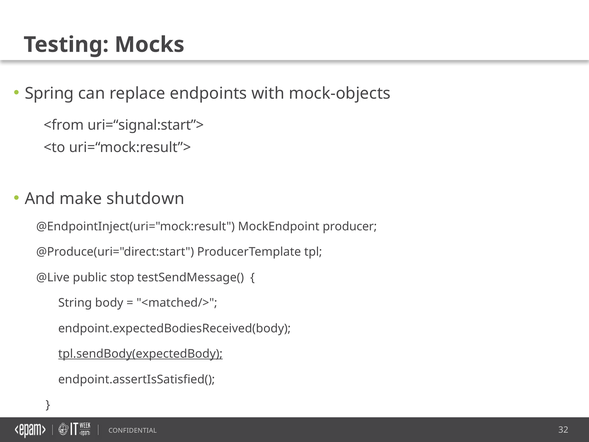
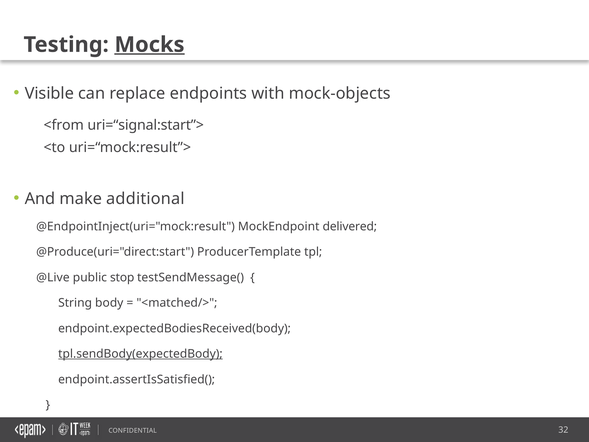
Mocks underline: none -> present (149, 45)
Spring: Spring -> Visible (49, 93)
shutdown: shutdown -> additional (145, 199)
producer: producer -> delivered (350, 226)
